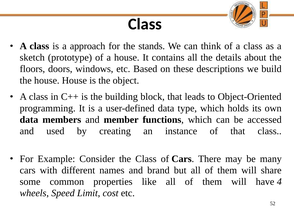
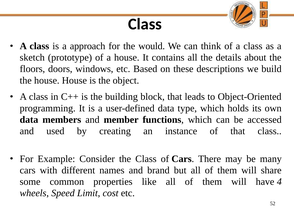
stands: stands -> would (152, 46)
